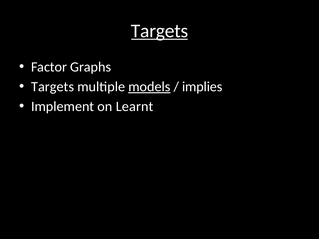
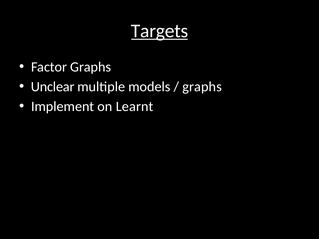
Targets: Targets -> Unclear (53, 87)
models underline: present -> none (149, 87)
implies: implies -> graphs (202, 87)
